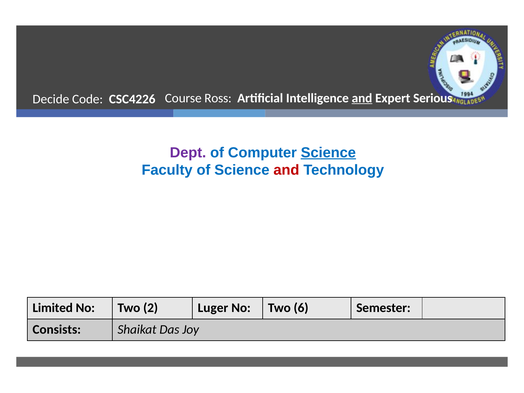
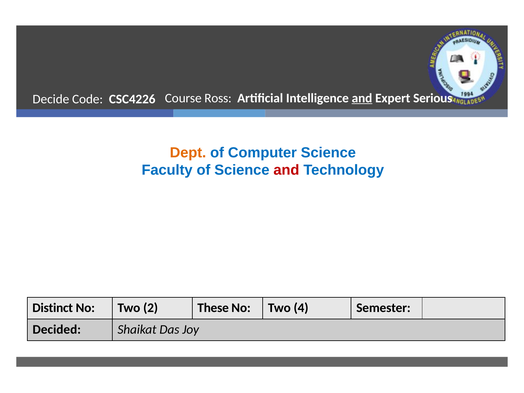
Dept colour: purple -> orange (188, 153)
Science underline: present -> none (328, 153)
Limited: Limited -> Distinct (53, 308)
Luger: Luger -> These (213, 308)
6: 6 -> 4 (301, 308)
Consists: Consists -> Decided (57, 330)
